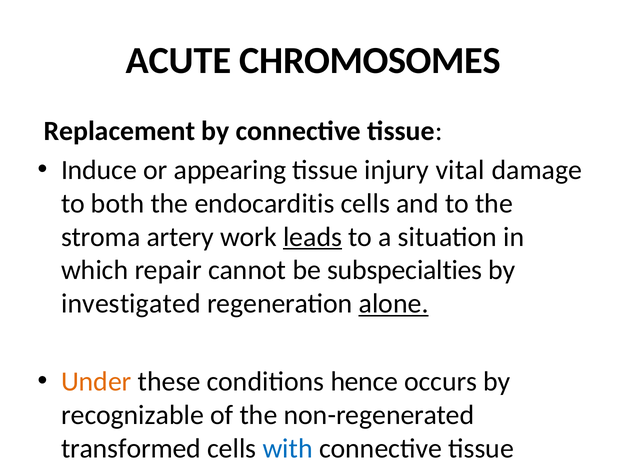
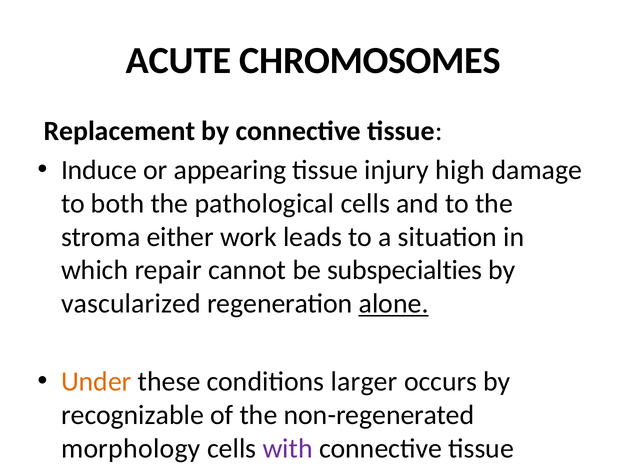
vital: vital -> high (460, 170)
endocarditis: endocarditis -> pathological (264, 204)
artery: artery -> either (180, 237)
leads underline: present -> none (313, 237)
investigated: investigated -> vascularized (131, 304)
hence: hence -> larger (364, 382)
transformed: transformed -> morphology (131, 449)
with colour: blue -> purple (288, 449)
